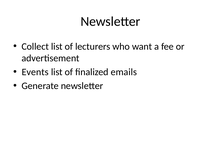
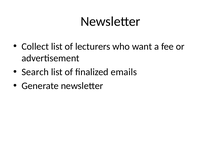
Events: Events -> Search (35, 72)
